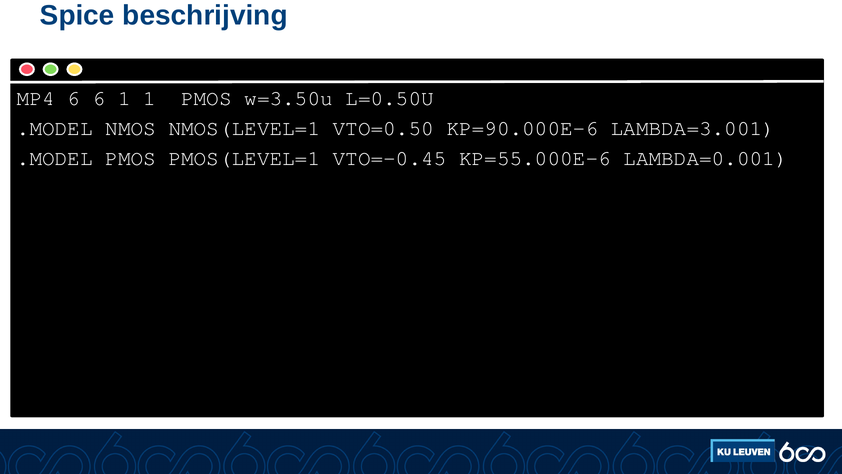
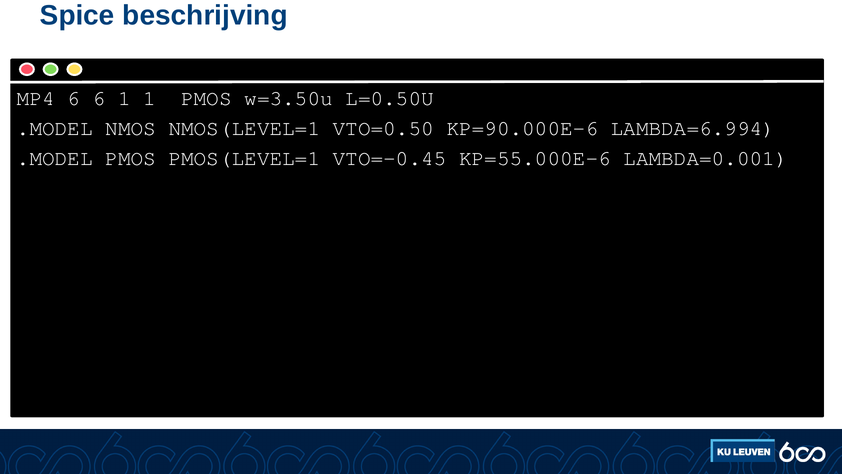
LAMBDA=3.001: LAMBDA=3.001 -> LAMBDA=6.994 (693, 128)
